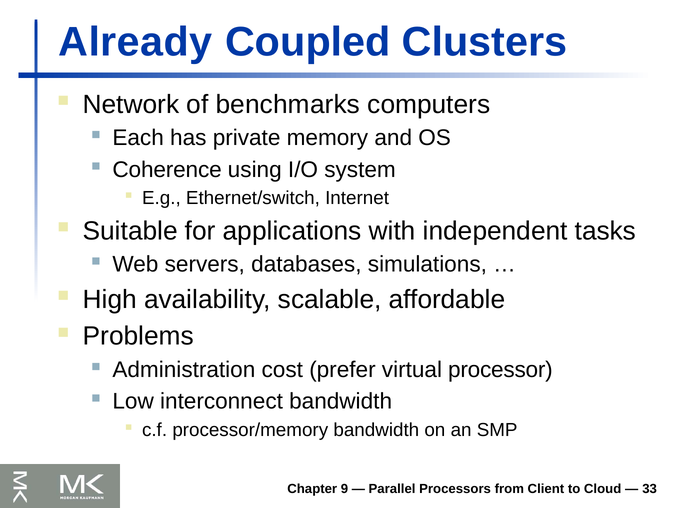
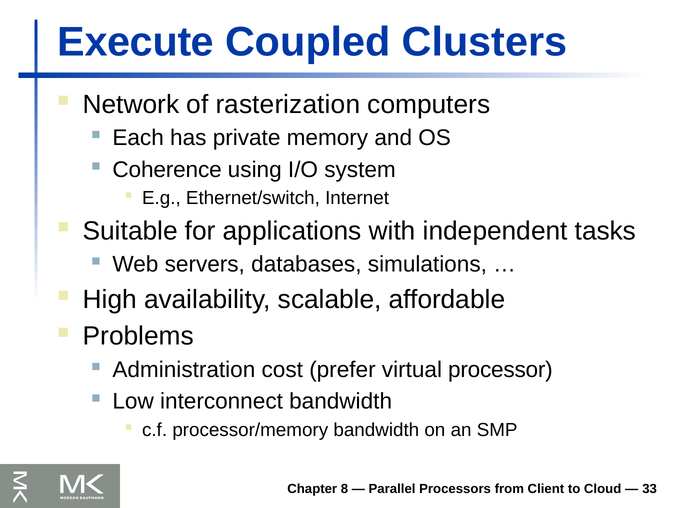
Already: Already -> Execute (136, 42)
benchmarks: benchmarks -> rasterization (288, 104)
9: 9 -> 8 (344, 489)
